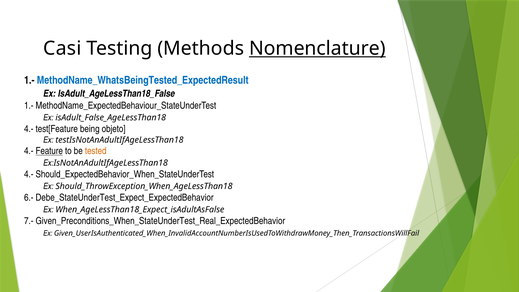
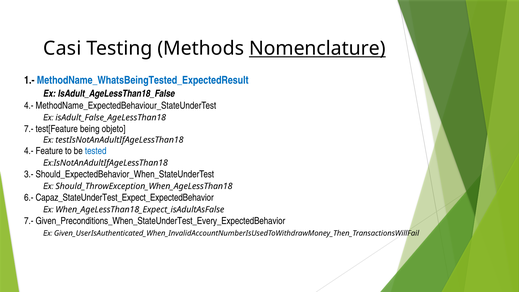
1.-: 1.- -> 4.- (29, 106)
4.-: 4.- -> 7.- (29, 129)
Feature underline: present -> none (49, 151)
tested colour: orange -> blue (96, 151)
4.-: 4.- -> 3.- (29, 174)
Debe_StateUnderTest_Expect_ExpectedBehavior: Debe_StateUnderTest_Expect_ExpectedBehavior -> Capaz_StateUnderTest_Expect_ExpectedBehavior (125, 198)
Given_Preconditions_When_StateUnderTest_Real_ExpectedBehavior: Given_Preconditions_When_StateUnderTest_Real_ExpectedBehavior -> Given_Preconditions_When_StateUnderTest_Every_ExpectedBehavior (160, 221)
